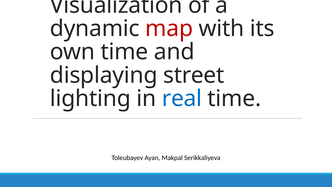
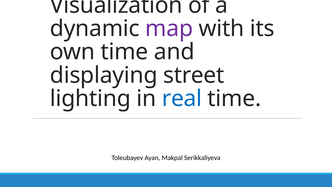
map colour: red -> purple (169, 29)
